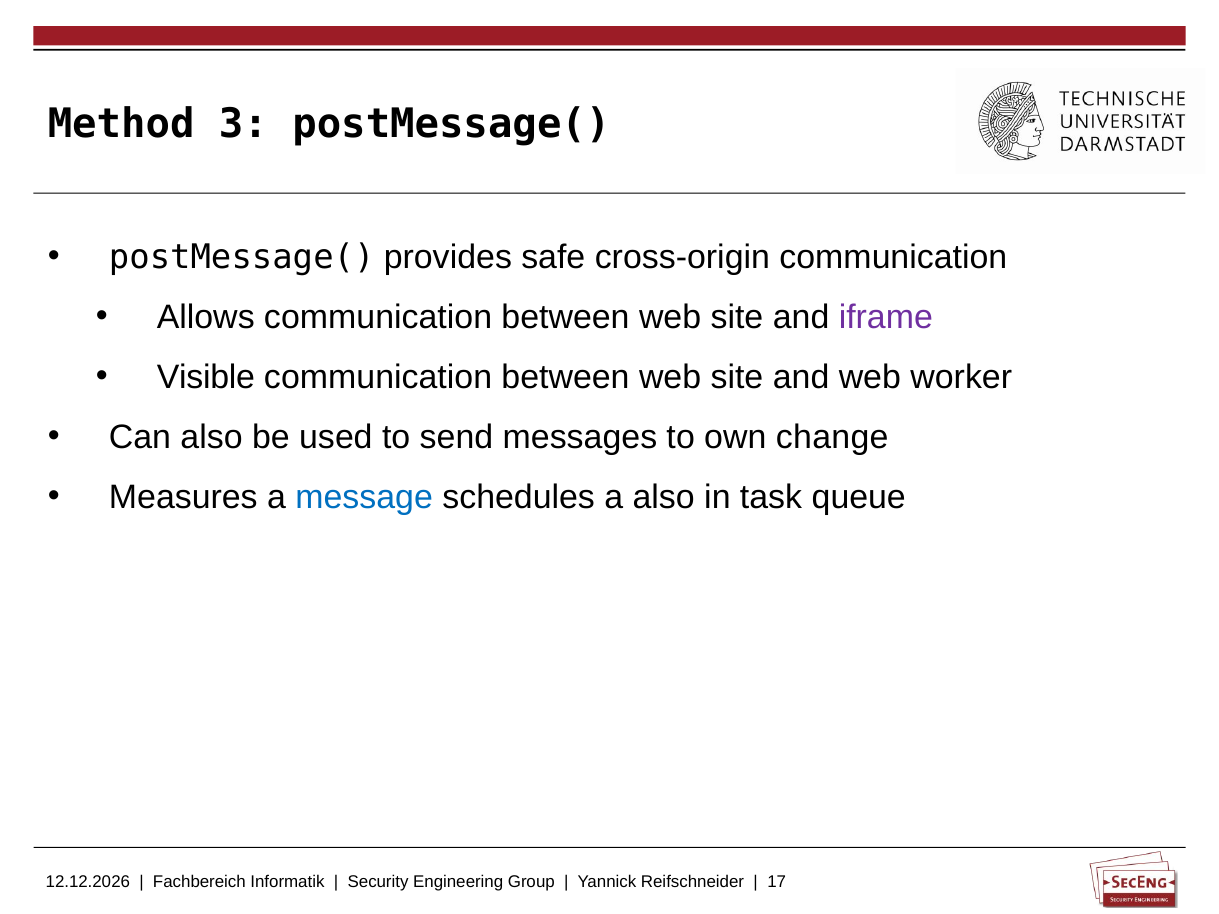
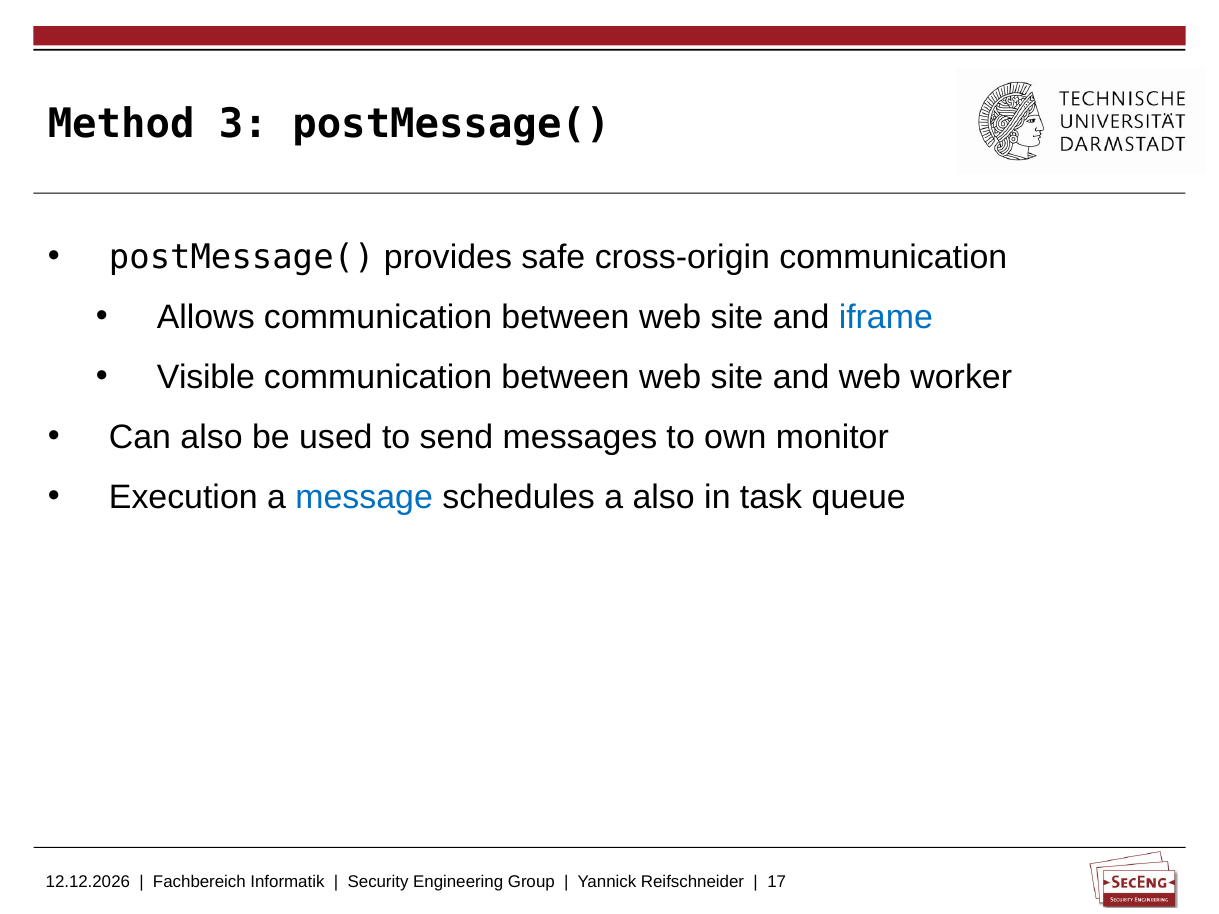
iframe colour: purple -> blue (886, 317)
change: change -> monitor (832, 437)
Measures: Measures -> Execution (183, 497)
